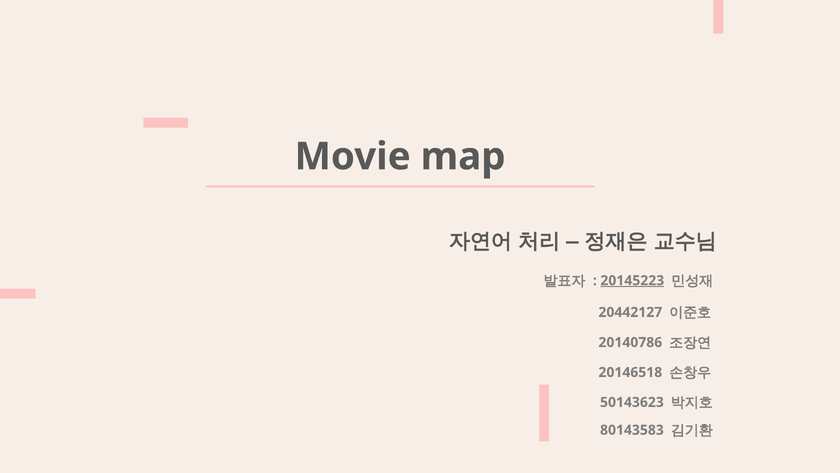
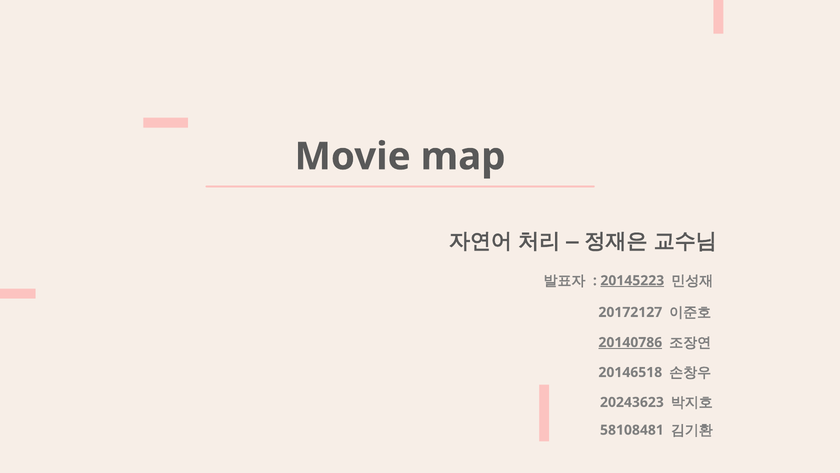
20442127: 20442127 -> 20172127 (630, 312)
20140786 underline: none -> present (630, 342)
50143623: 50143623 -> 20243623 (632, 402)
80143583: 80143583 -> 58108481 (632, 430)
